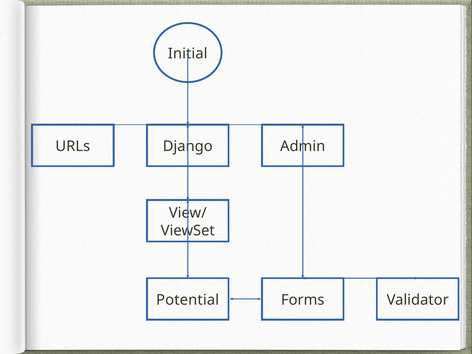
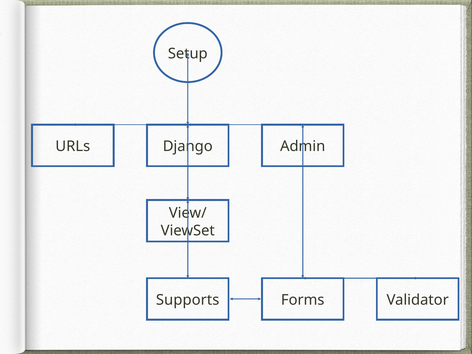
Initial: Initial -> Setup (188, 54)
Potential: Potential -> Supports (188, 300)
